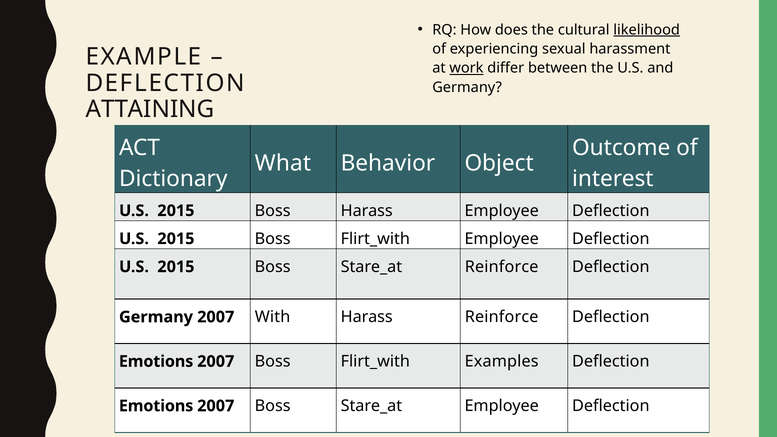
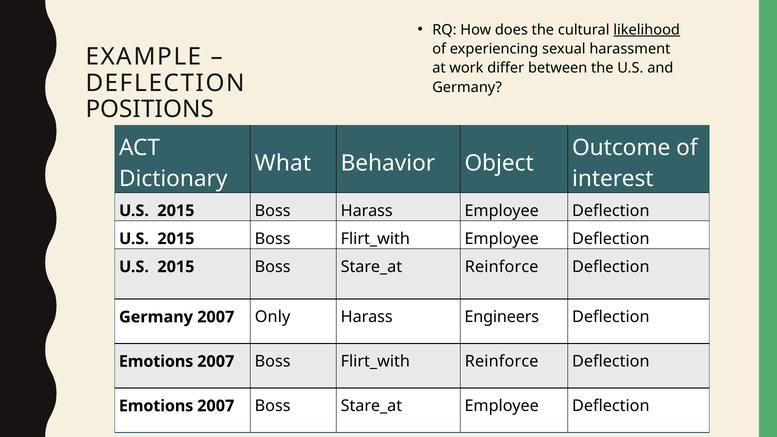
work underline: present -> none (466, 68)
ATTAINING: ATTAINING -> POSITIONS (150, 109)
With: With -> Only (273, 317)
Harass Reinforce: Reinforce -> Engineers (502, 317)
Examples: Examples -> Reinforce (502, 362)
